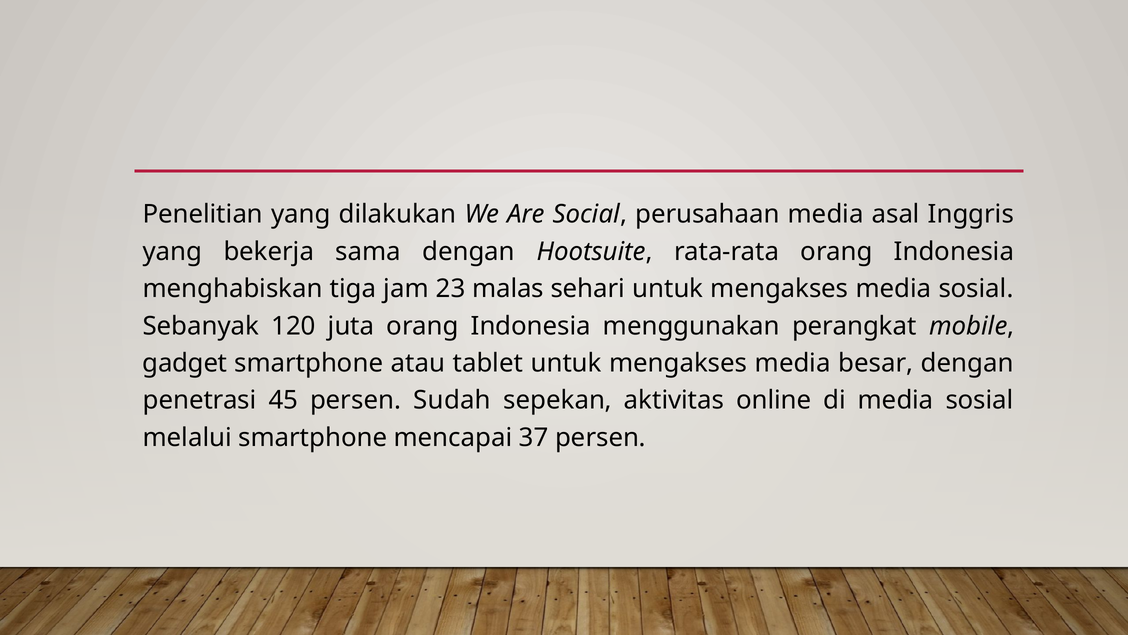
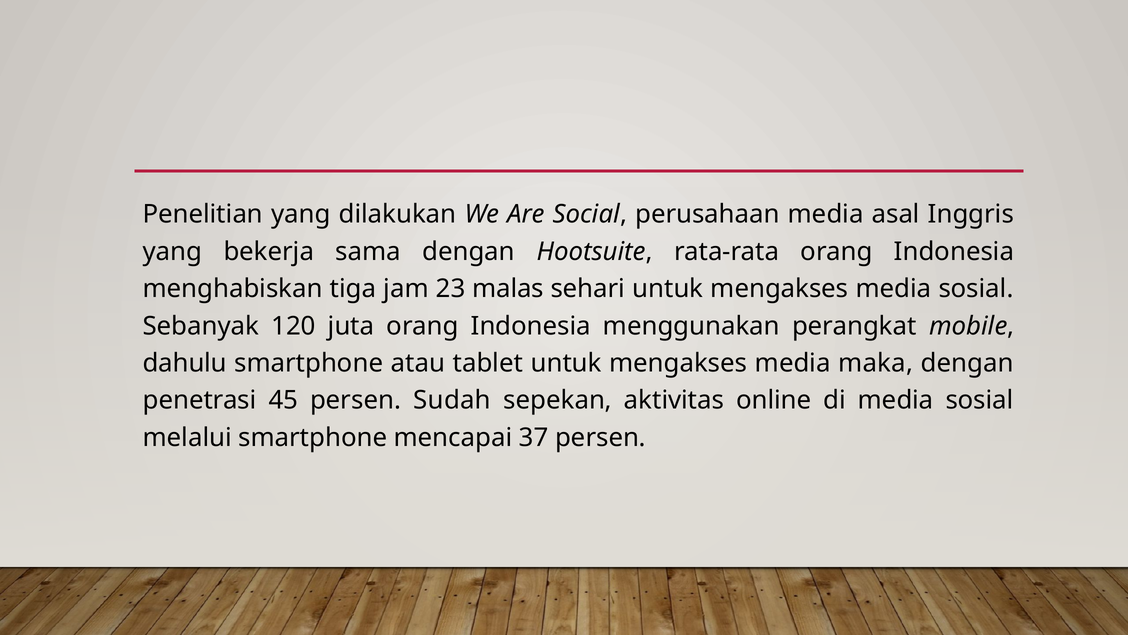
gadget: gadget -> dahulu (185, 363)
besar: besar -> maka (876, 363)
